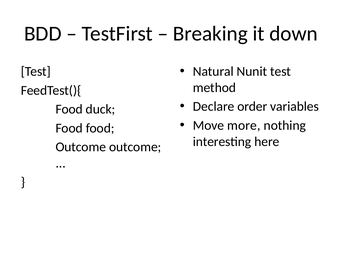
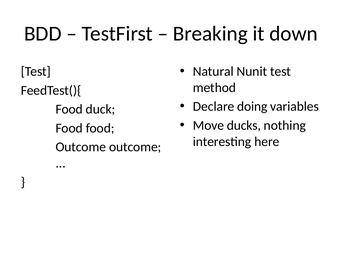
order: order -> doing (252, 107)
more: more -> ducks (244, 126)
